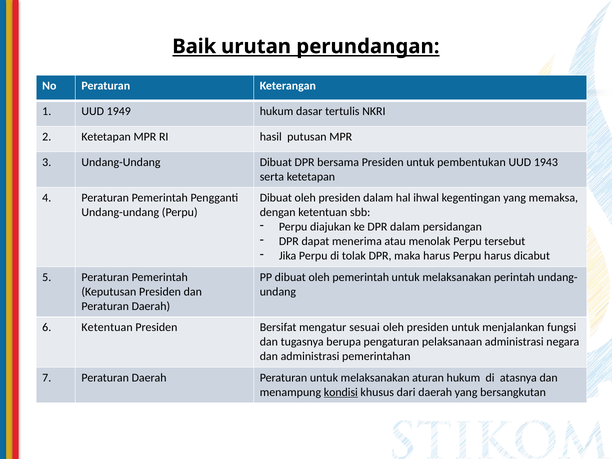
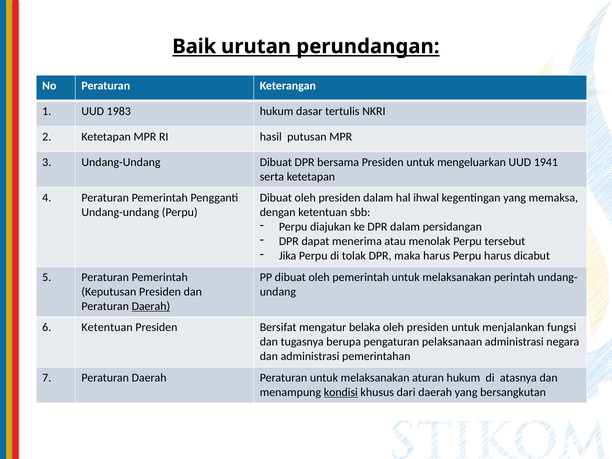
1949: 1949 -> 1983 (119, 111)
pembentukan: pembentukan -> mengeluarkan (472, 162)
1943: 1943 -> 1941 (546, 162)
Daerah underline: none -> present (151, 306)
sesuai: sesuai -> belaka (365, 328)
